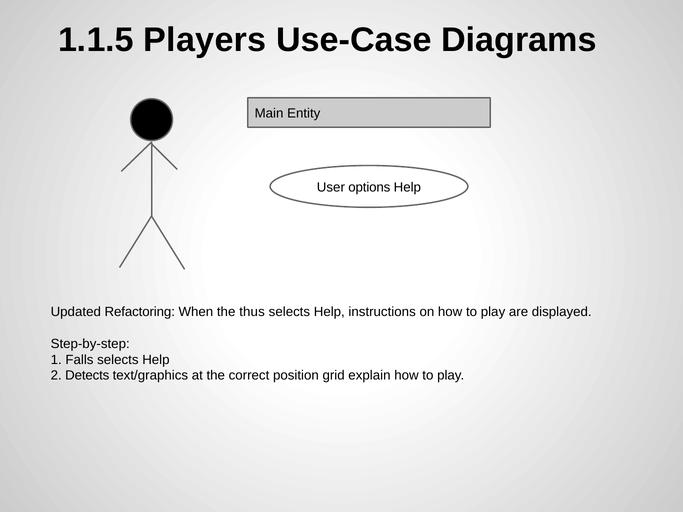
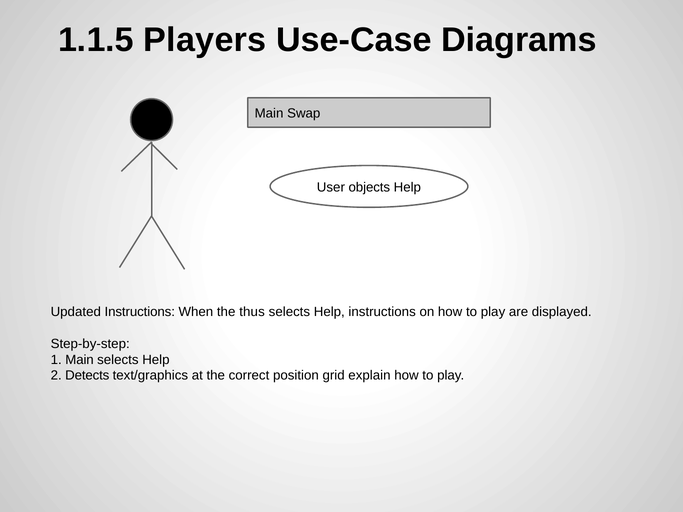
Entity: Entity -> Swap (304, 113)
options: options -> objects (369, 187)
Updated Refactoring: Refactoring -> Instructions (140, 312)
1 Falls: Falls -> Main (80, 360)
